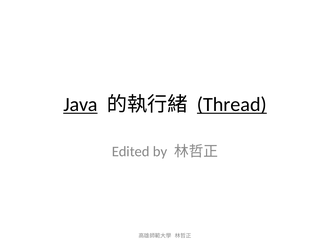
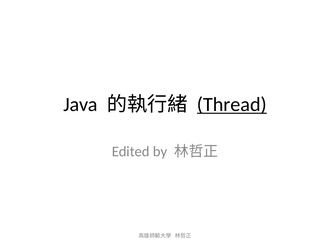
Java underline: present -> none (80, 105)
